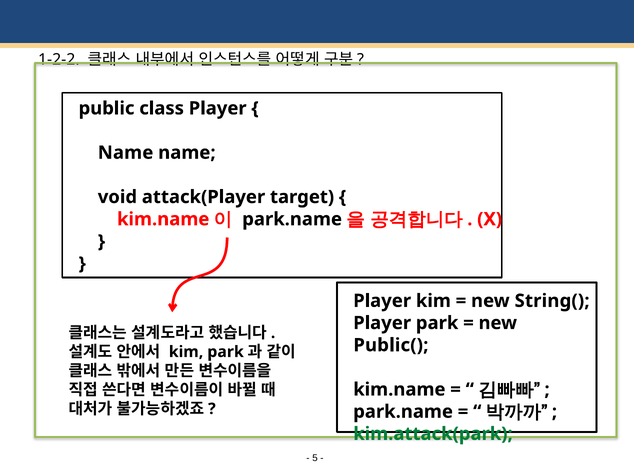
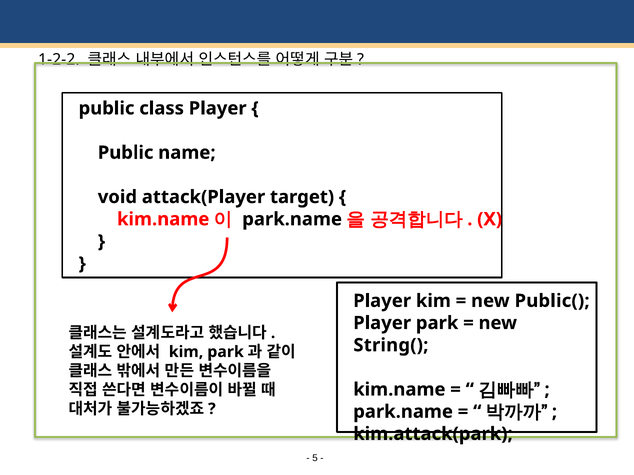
Name: Name -> Public (126, 153)
String(: String( -> Public( (552, 301)
Public(: Public( -> String( (391, 346)
kim.attack(park colour: green -> black (433, 434)
